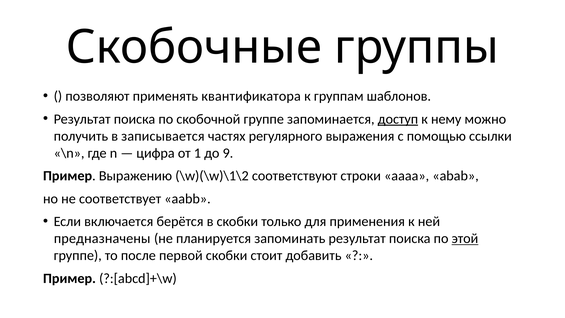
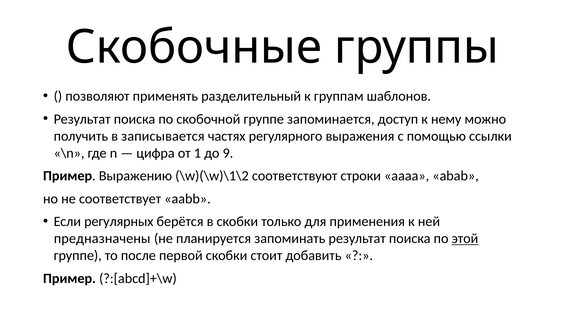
квантификатора: квантификатора -> разделительный (251, 96)
доступ underline: present -> none (398, 119)
включается: включается -> регулярных (119, 221)
